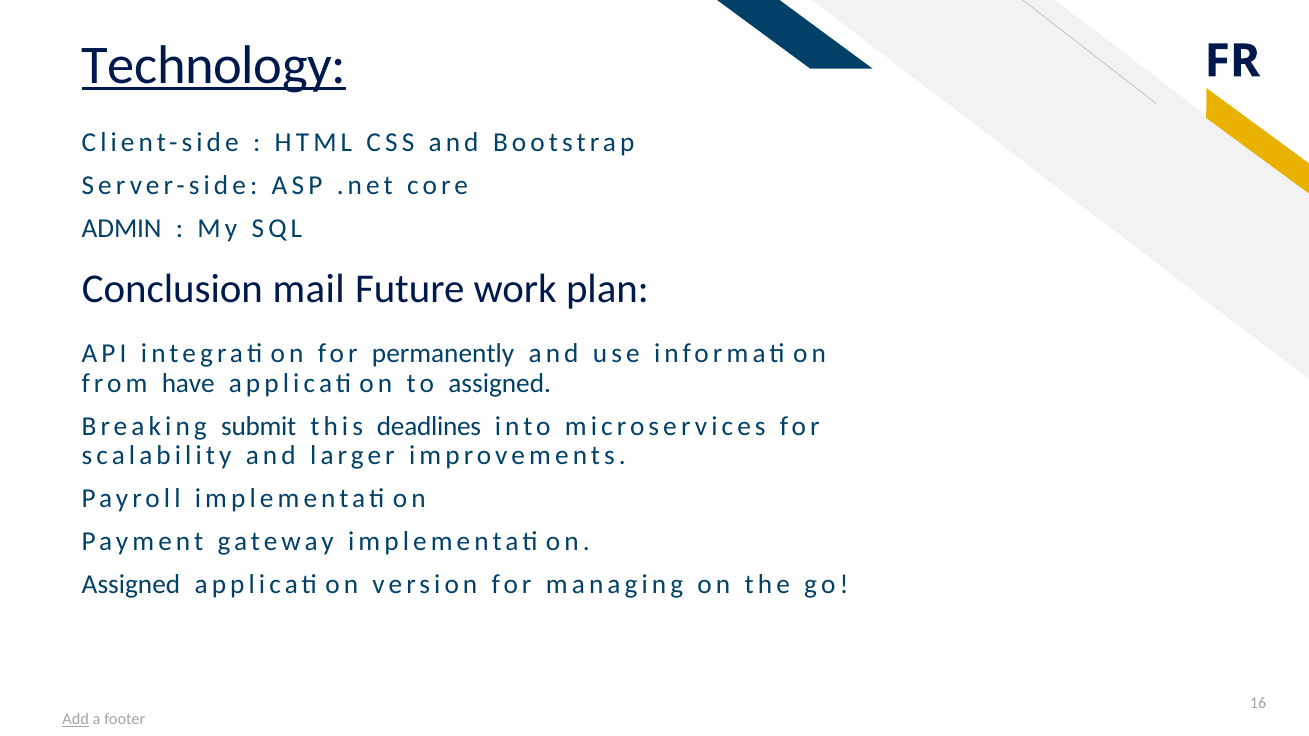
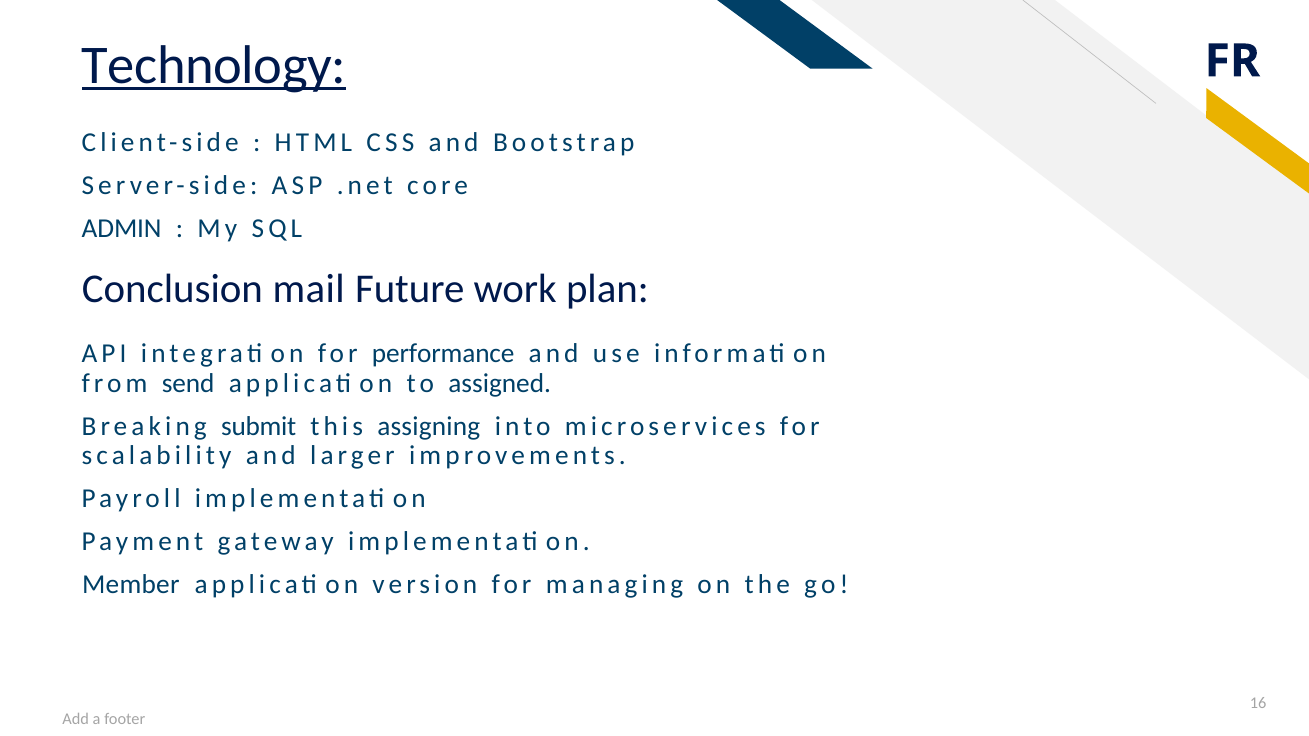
permanently: permanently -> performance (443, 354)
have: have -> send (188, 383)
deadlines: deadlines -> assigning (429, 426)
Assigned: Assigned -> Member (131, 585)
Add underline: present -> none (76, 720)
